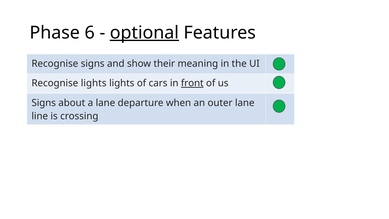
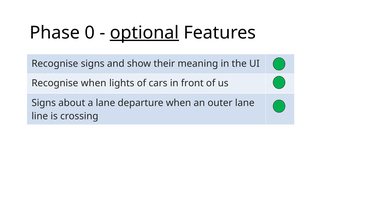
6: 6 -> 0 (90, 33)
Recognise lights: lights -> when (94, 83)
front underline: present -> none (192, 83)
